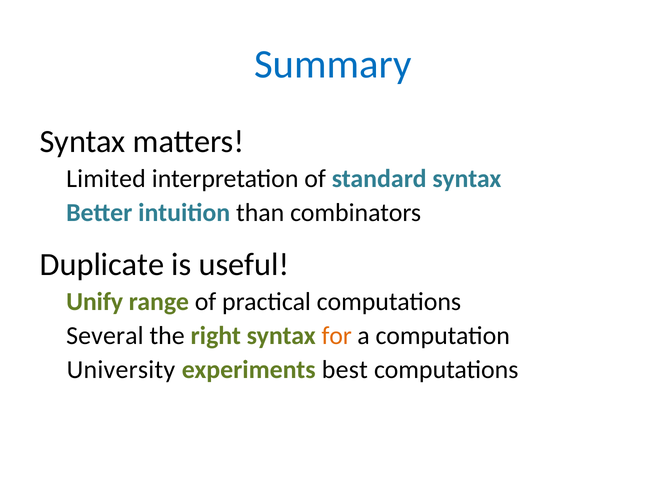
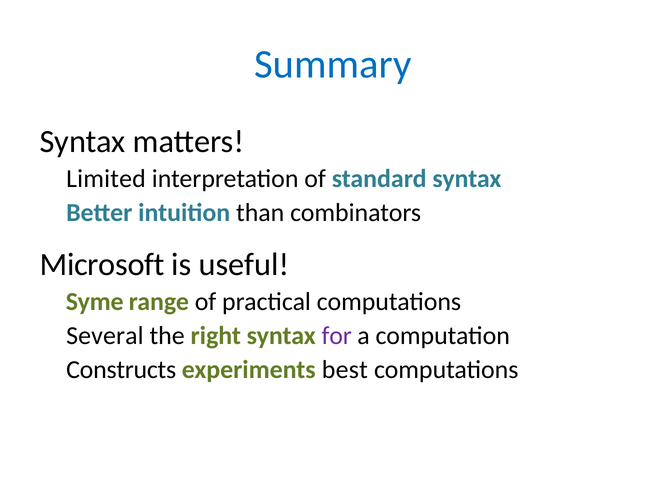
Duplicate: Duplicate -> Microsoft (102, 265)
Unify: Unify -> Syme (95, 302)
for colour: orange -> purple (337, 336)
University: University -> Constructs (121, 370)
